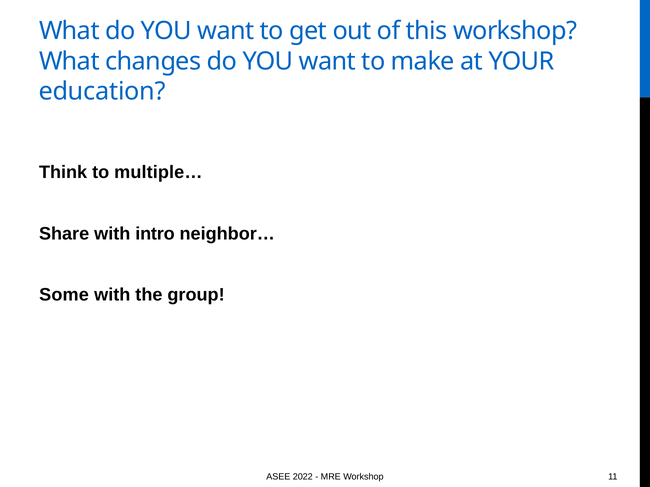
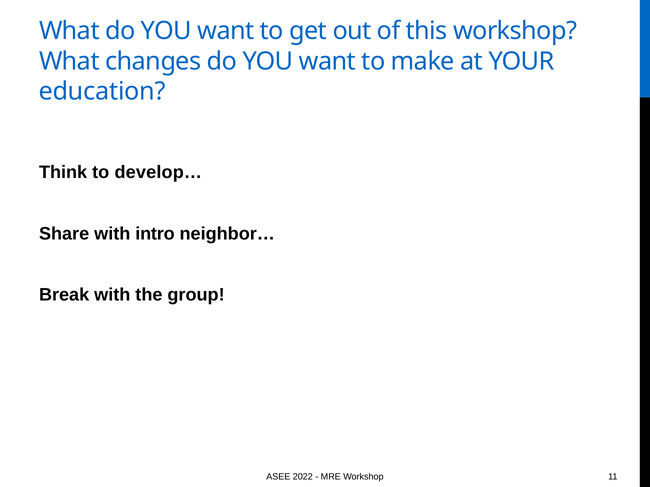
multiple…: multiple… -> develop… (158, 172)
Some: Some -> Break (64, 295)
